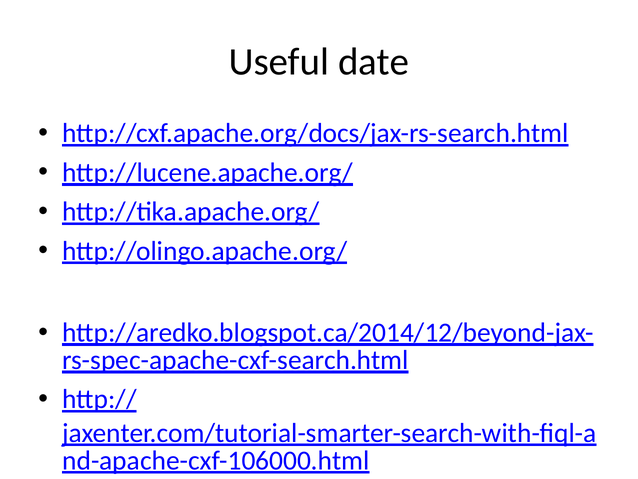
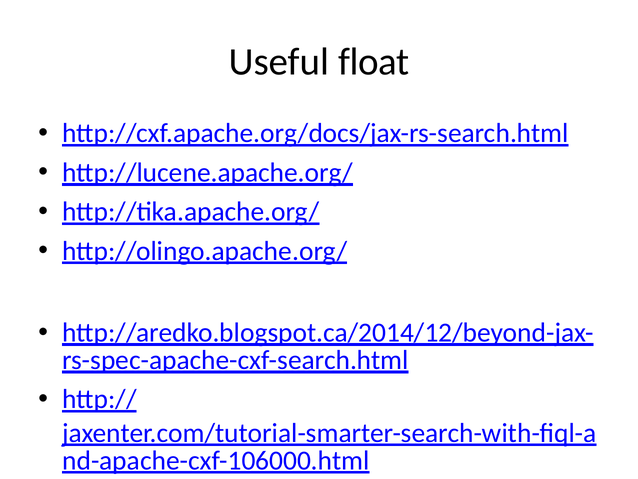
date: date -> float (374, 62)
